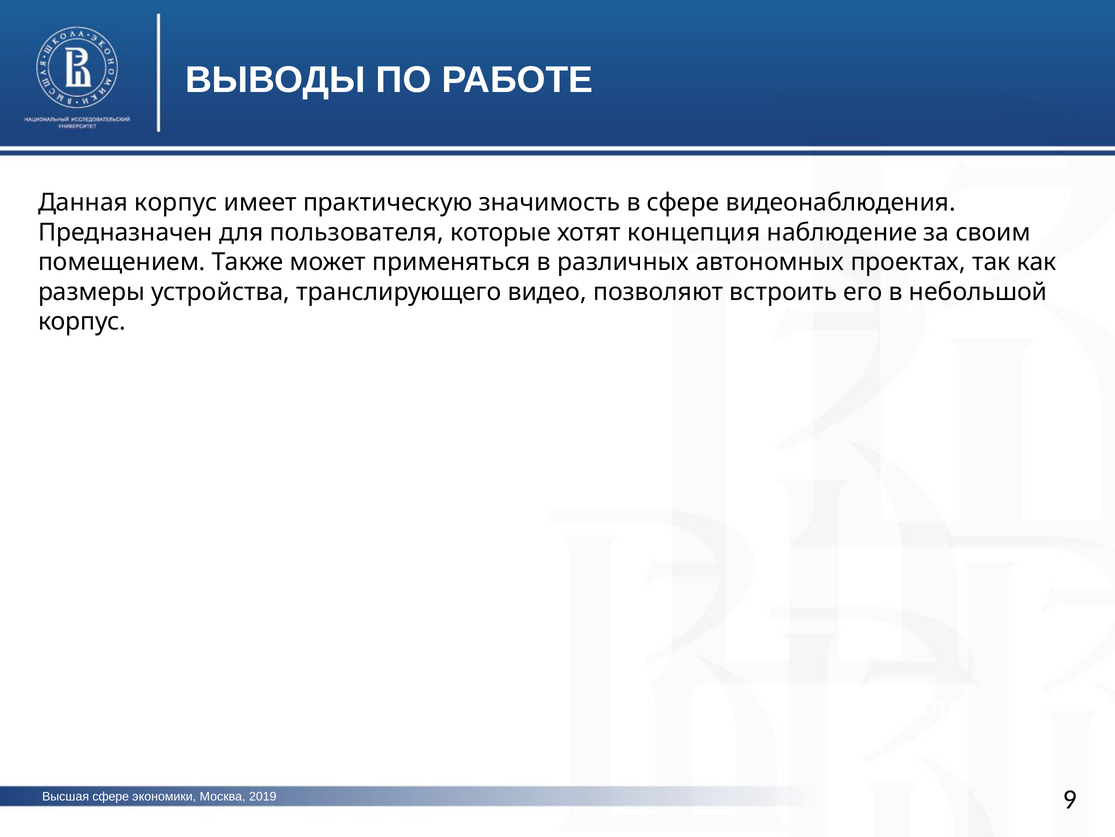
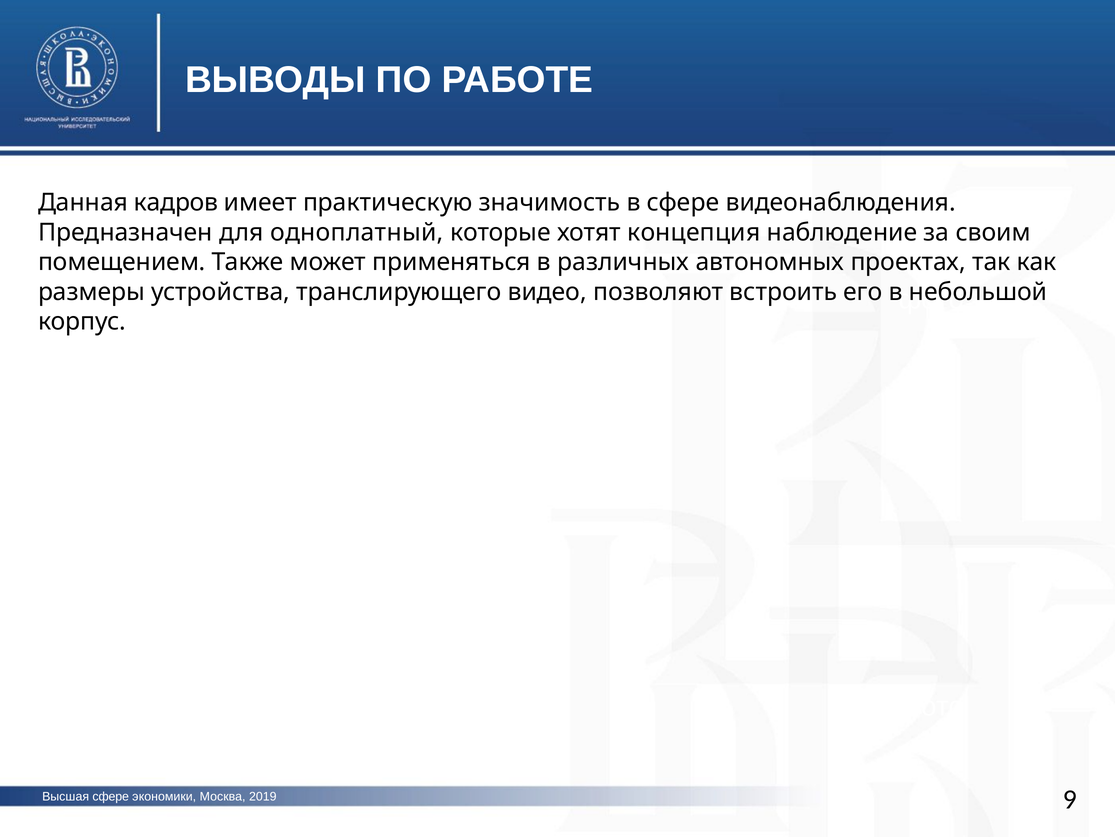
Данная корпус: корпус -> кадров (176, 202)
пользователя: пользователя -> одноплатный (357, 232)
